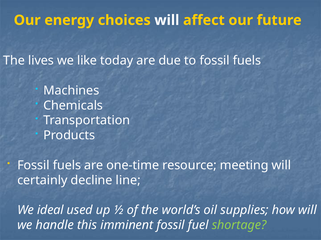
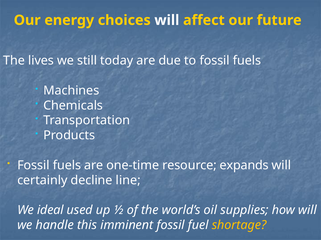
like: like -> still (87, 61)
meeting: meeting -> expands (244, 166)
shortage colour: light green -> yellow (239, 226)
